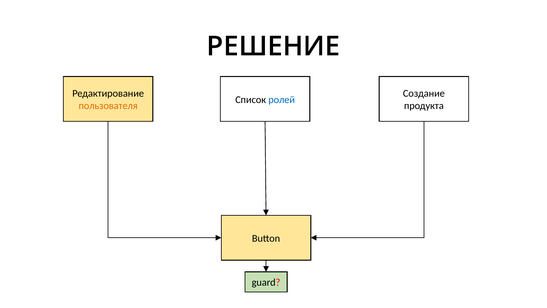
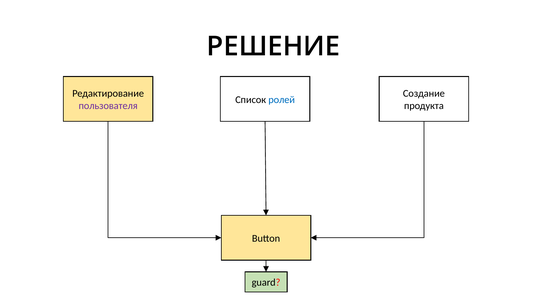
пользователя colour: orange -> purple (108, 106)
